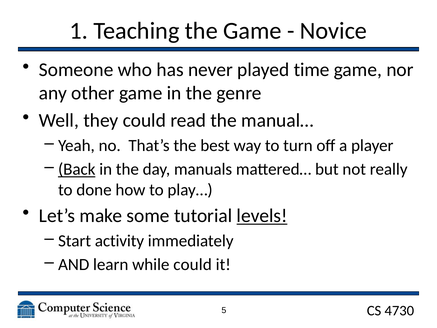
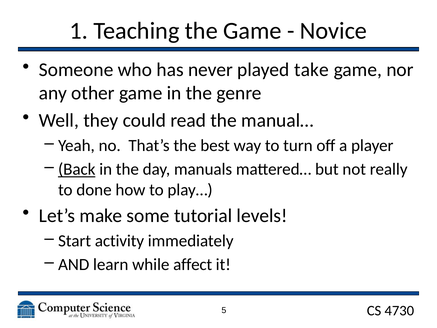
time: time -> take (311, 70)
levels underline: present -> none (262, 216)
while could: could -> affect (193, 264)
